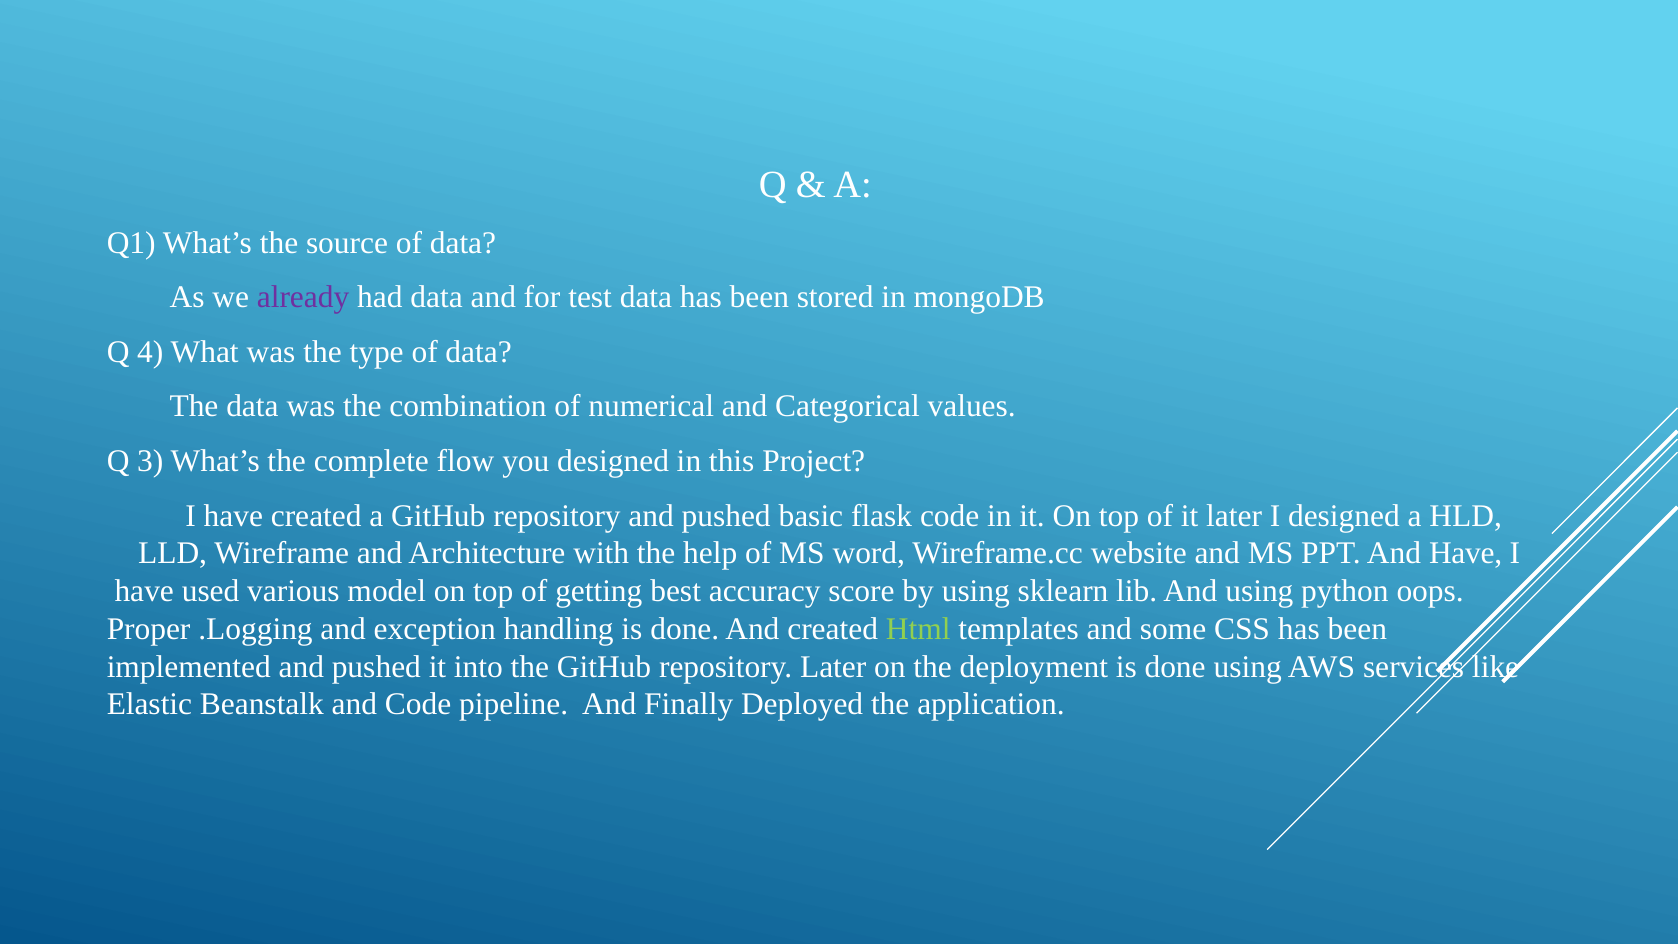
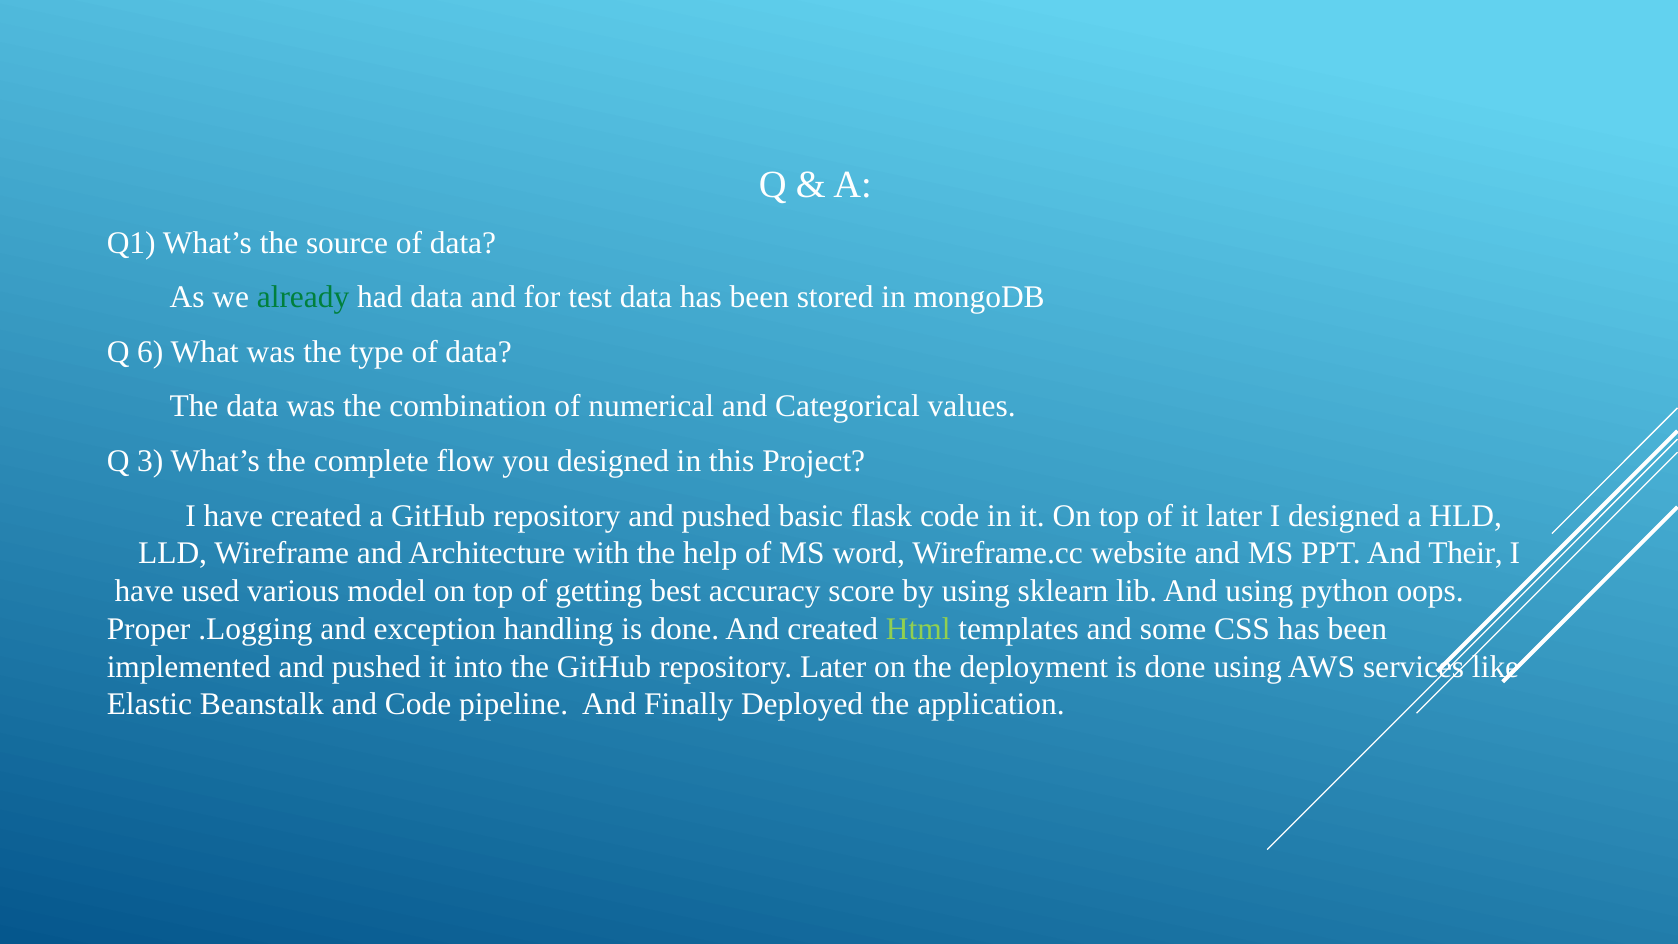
already colour: purple -> green (303, 297)
4: 4 -> 6 (150, 352)
And Have: Have -> Their (1466, 553)
